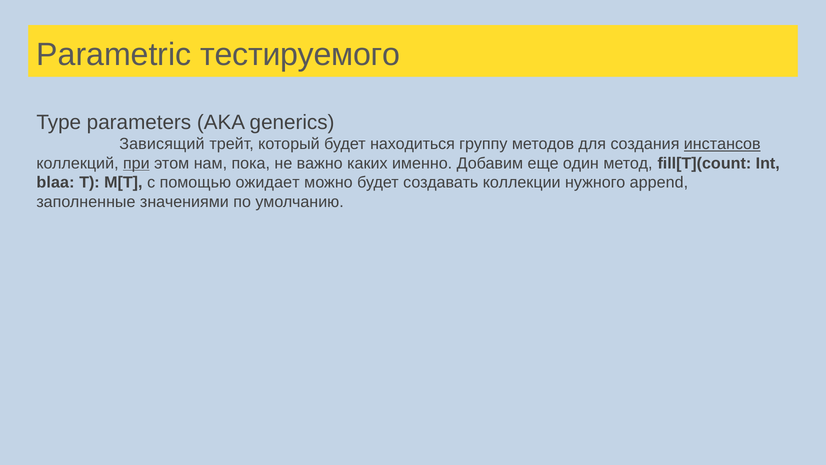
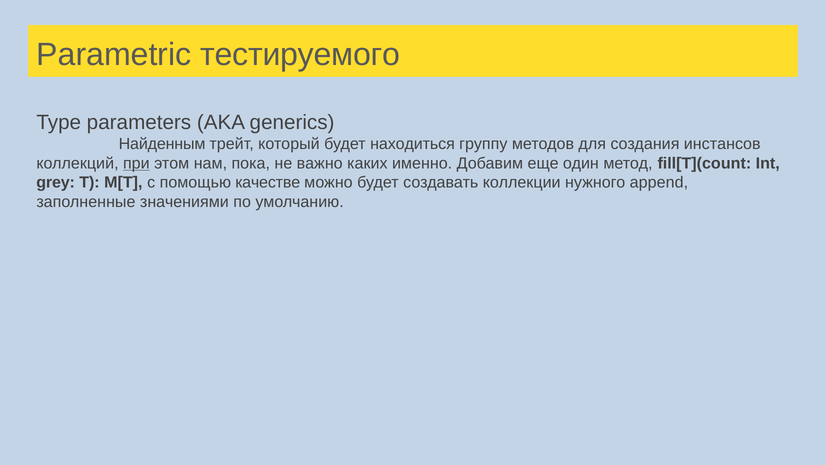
Зависящий: Зависящий -> Найденным (162, 144)
инстансов underline: present -> none (722, 144)
blaa: blaa -> grey (56, 183)
ожидает: ожидает -> качестве (268, 183)
